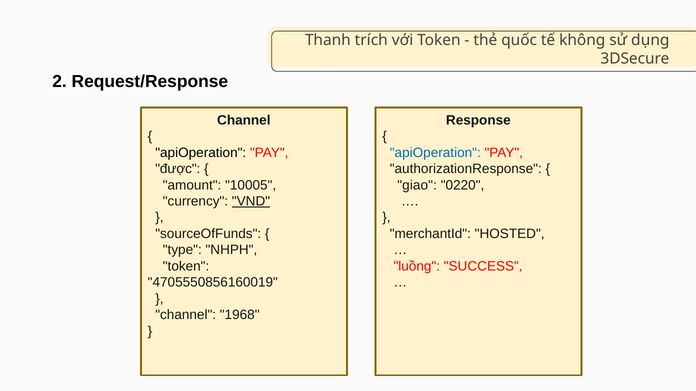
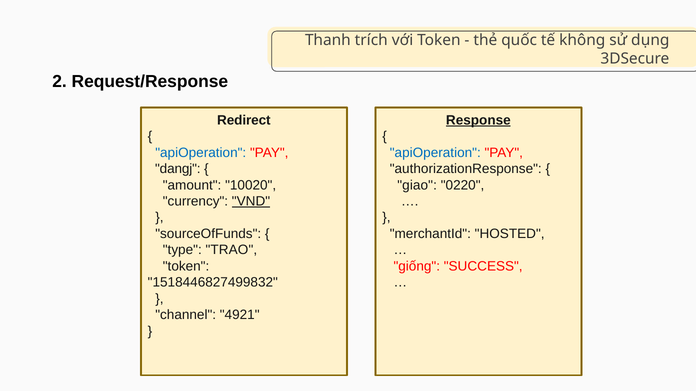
Channel: Channel -> Redirect (244, 120)
Response underline: none -> present (478, 120)
apiOperation colour: black -> blue (201, 153)
được: được -> dangj (178, 169)
10005: 10005 -> 10020 (251, 185)
NHPH: NHPH -> TRAO (231, 250)
luồng: luồng -> giống (417, 267)
4705550856160019: 4705550856160019 -> 1518446827499832 (213, 283)
1968: 1968 -> 4921 (240, 315)
